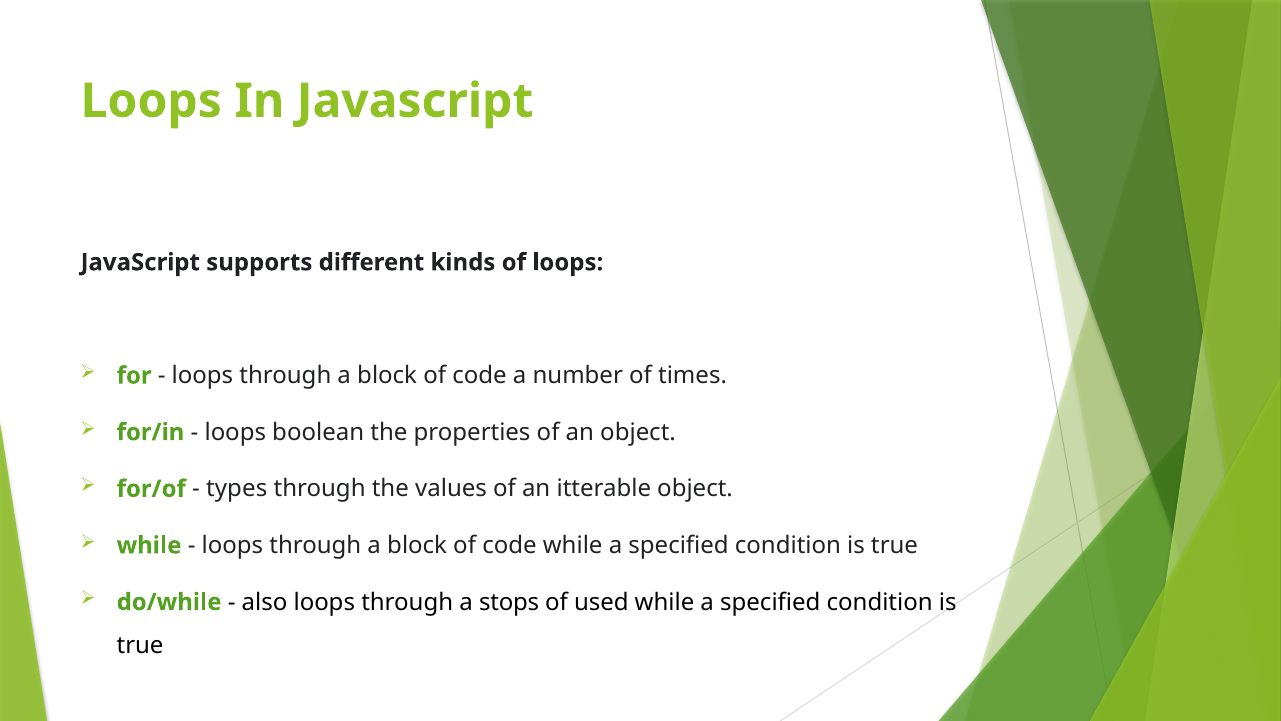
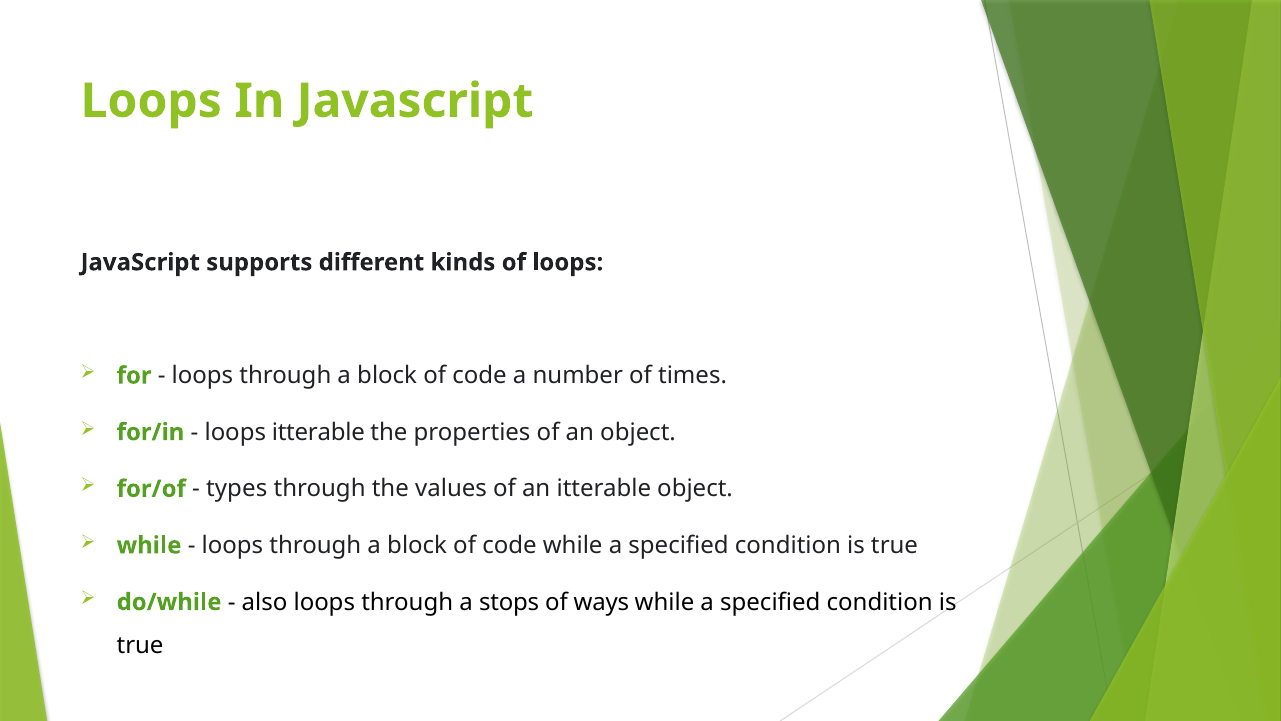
loops boolean: boolean -> itterable (318, 432)
used: used -> ways (601, 602)
